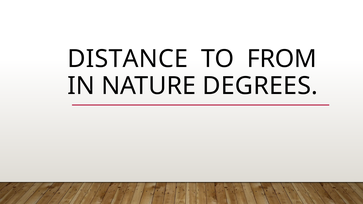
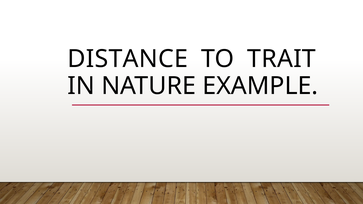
FROM: FROM -> TRAIT (282, 59)
DEGREES: DEGREES -> EXAMPLE (260, 86)
